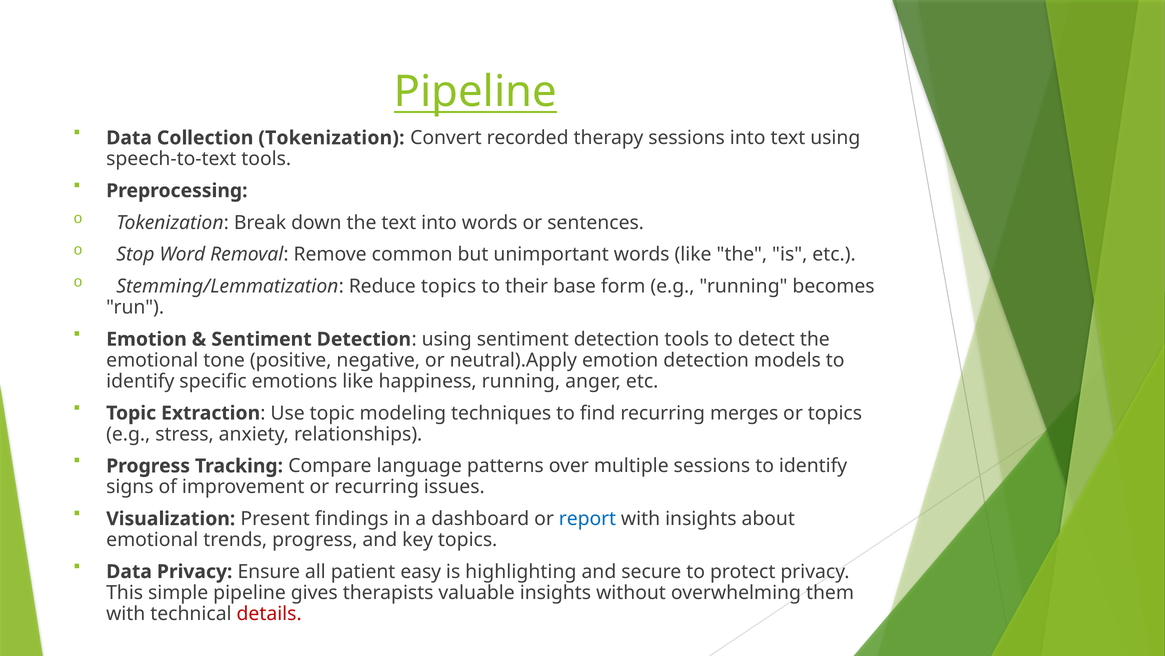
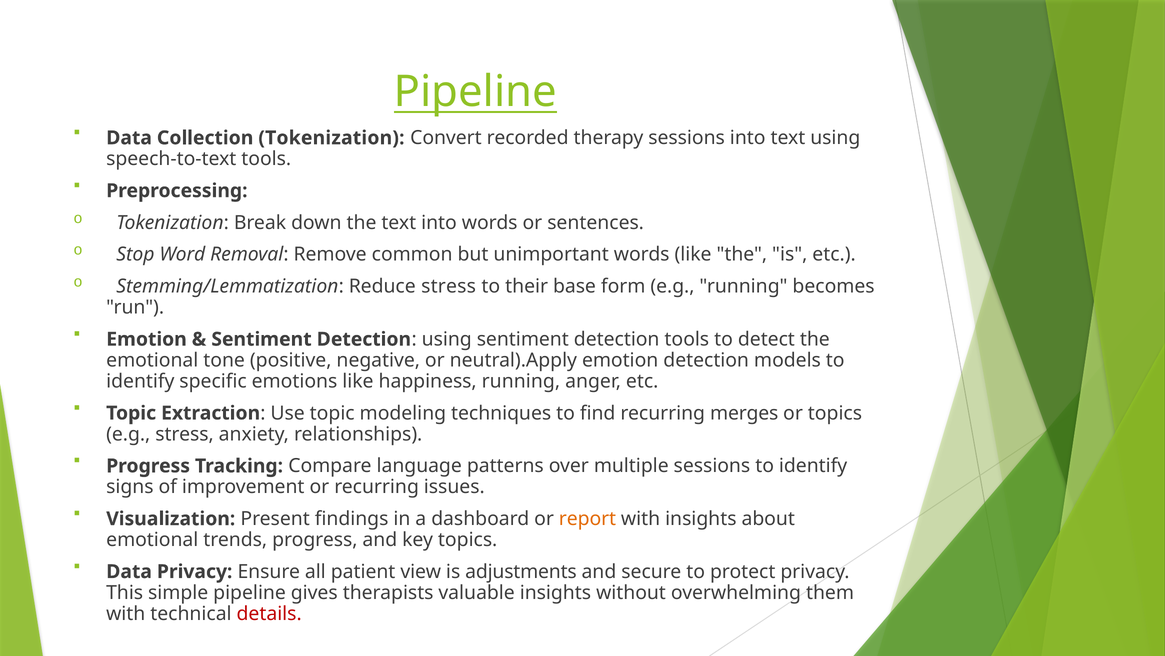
Reduce topics: topics -> stress (449, 286)
report colour: blue -> orange (587, 518)
easy: easy -> view (421, 571)
highlighting: highlighting -> adjustments (521, 571)
